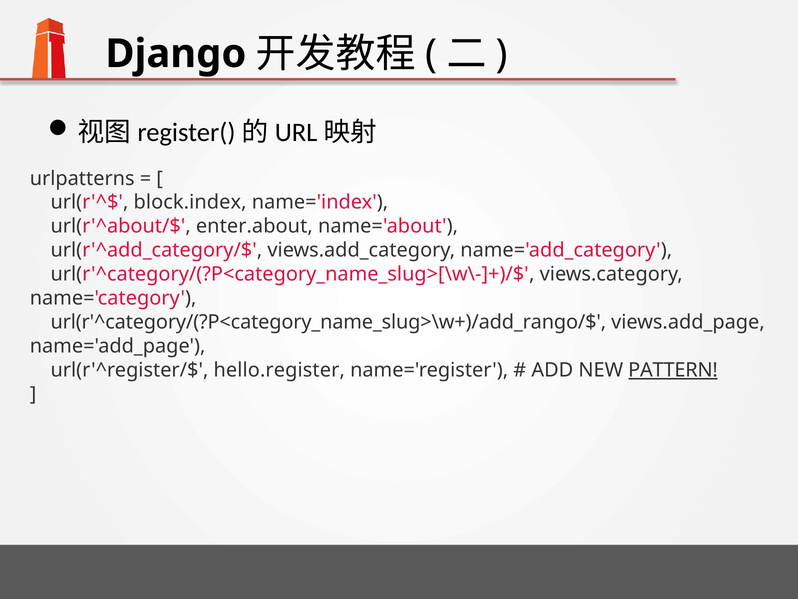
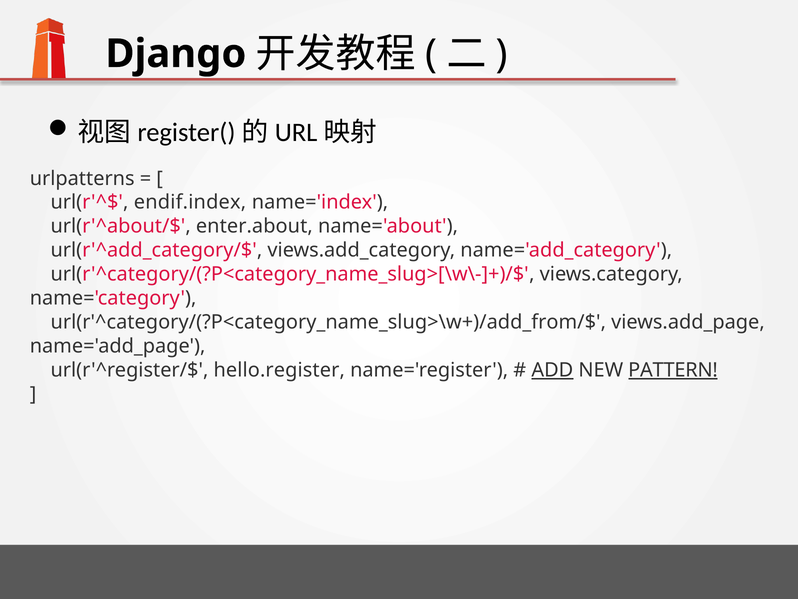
block.index: block.index -> endif.index (190, 202)
url(r'^category/(?P<category_name_slug>\w+)/add_rango/$: url(r'^category/(?P<category_name_slug>\w+)/add_rango/$ -> url(r'^category/(?P<category_name_slug>\w+)/add_from/$ (328, 322)
ADD underline: none -> present (552, 370)
